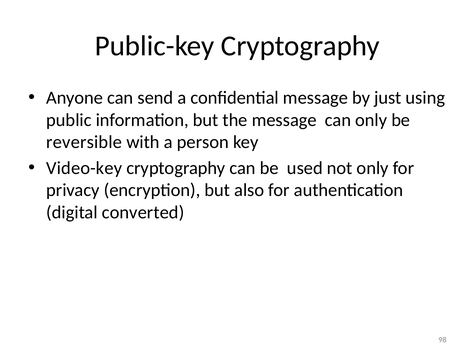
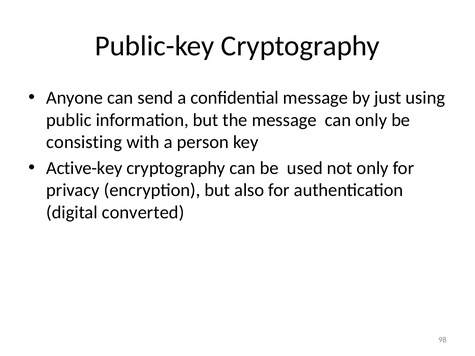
reversible: reversible -> consisting (84, 142)
Video-key: Video-key -> Active-key (84, 168)
